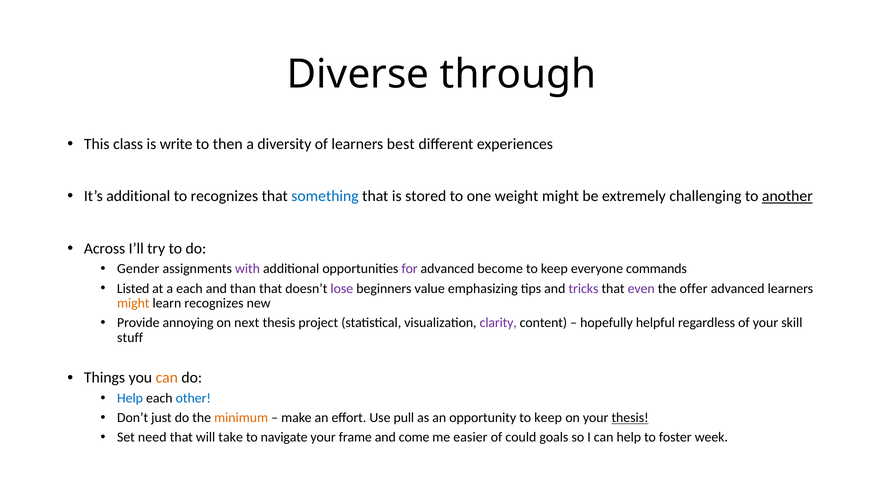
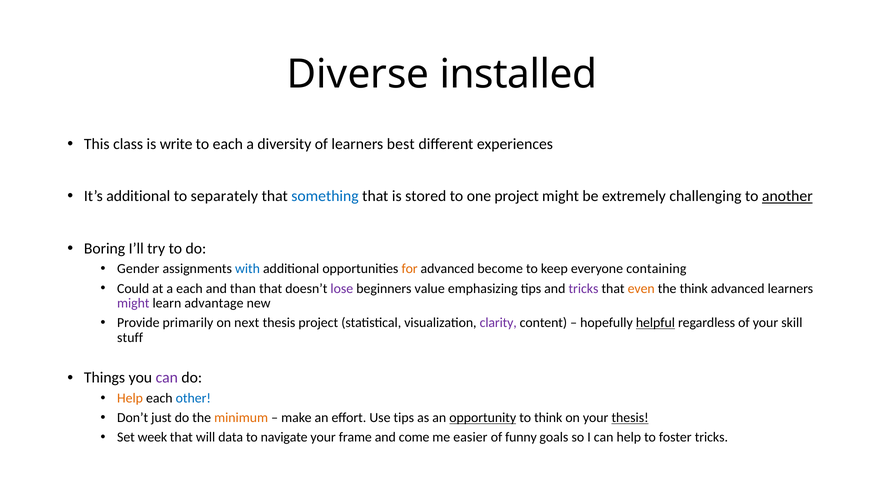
through: through -> installed (518, 74)
to then: then -> each (228, 144)
to recognizes: recognizes -> separately (224, 196)
one weight: weight -> project (517, 196)
Across: Across -> Boring (105, 249)
with colour: purple -> blue (248, 269)
for colour: purple -> orange (410, 269)
commands: commands -> containing (656, 269)
Listed: Listed -> Could (133, 289)
even colour: purple -> orange (641, 289)
the offer: offer -> think (694, 289)
might colour: orange -> purple (133, 304)
learn recognizes: recognizes -> advantage (214, 304)
annoying: annoying -> primarily (188, 323)
helpful underline: none -> present (655, 323)
can colour: orange -> purple (167, 378)
Help colour: blue -> orange (130, 399)
Use pull: pull -> tips (404, 418)
opportunity underline: none -> present (483, 418)
keep: keep -> think (548, 418)
need: need -> week (152, 438)
take: take -> data (231, 438)
could: could -> funny (521, 438)
foster week: week -> tricks (711, 438)
